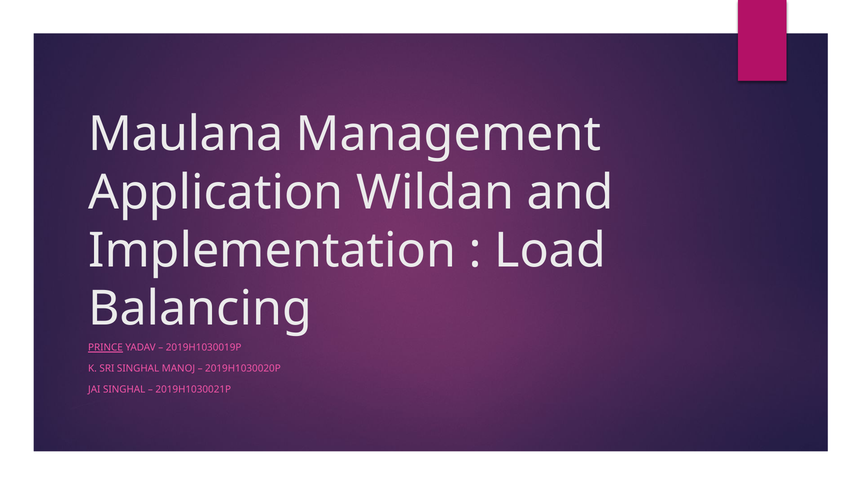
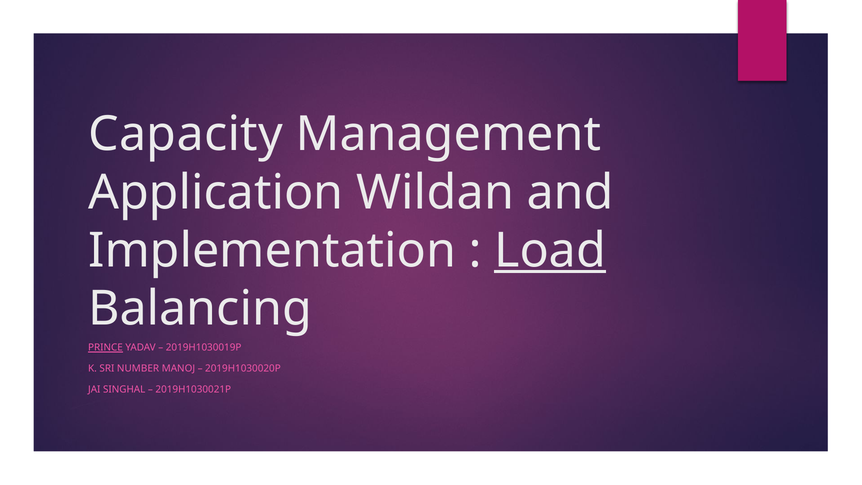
Maulana: Maulana -> Capacity (185, 134)
Load underline: none -> present (550, 251)
SRI SINGHAL: SINGHAL -> NUMBER (138, 368)
